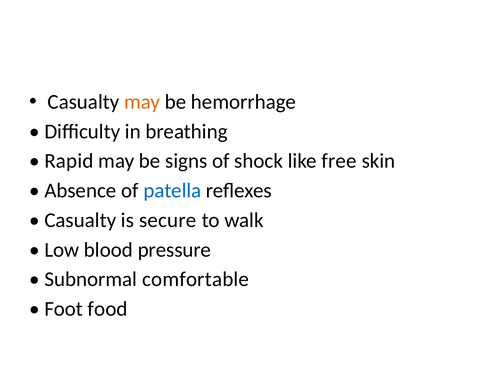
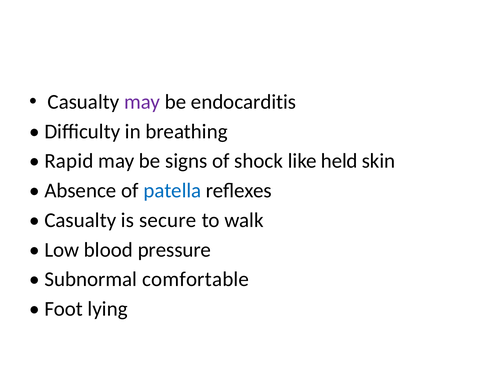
may colour: orange -> purple (142, 102)
hemorrhage: hemorrhage -> endocarditis (244, 102)
free: free -> held (339, 161)
food: food -> lying (108, 309)
